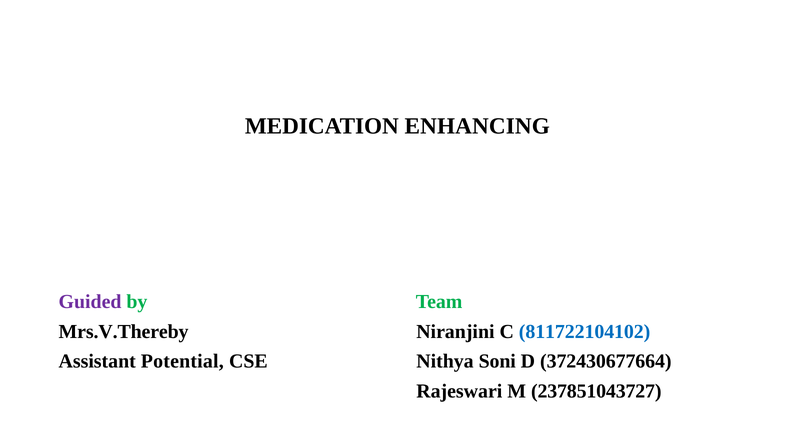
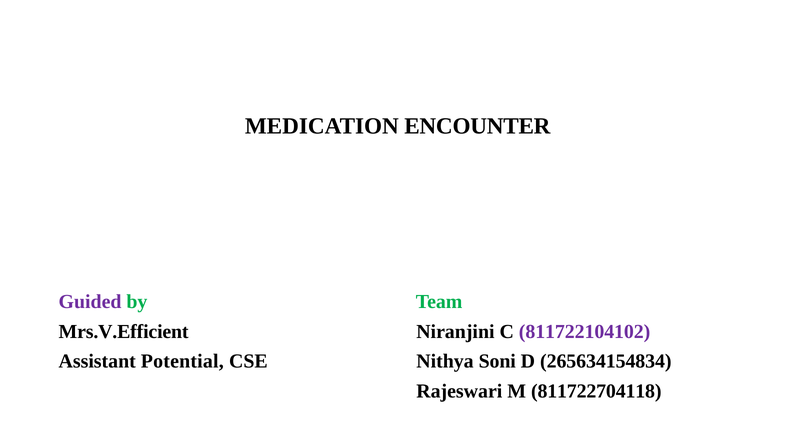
ENHANCING: ENHANCING -> ENCOUNTER (477, 126)
Mrs.V.Thereby: Mrs.V.Thereby -> Mrs.V.Efficient (124, 332)
811722104102 colour: blue -> purple (585, 332)
372430677664: 372430677664 -> 265634154834 (606, 361)
237851043727: 237851043727 -> 811722704118 (596, 391)
